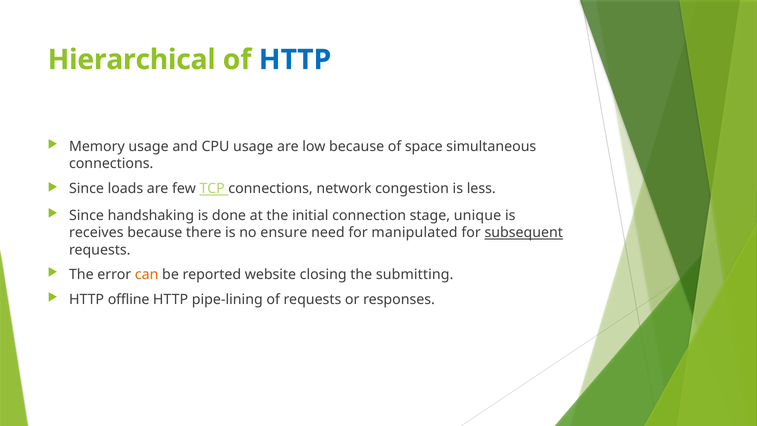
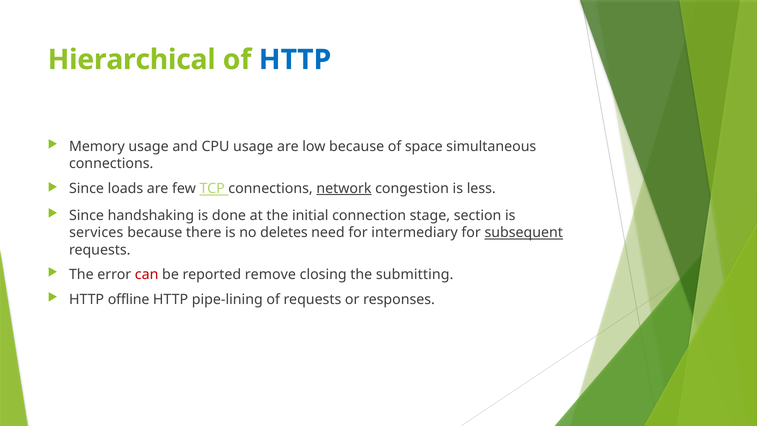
network underline: none -> present (344, 188)
unique: unique -> section (478, 216)
receives: receives -> services (96, 233)
ensure: ensure -> deletes (284, 233)
manipulated: manipulated -> intermediary (415, 233)
can colour: orange -> red (147, 275)
website: website -> remove (270, 275)
